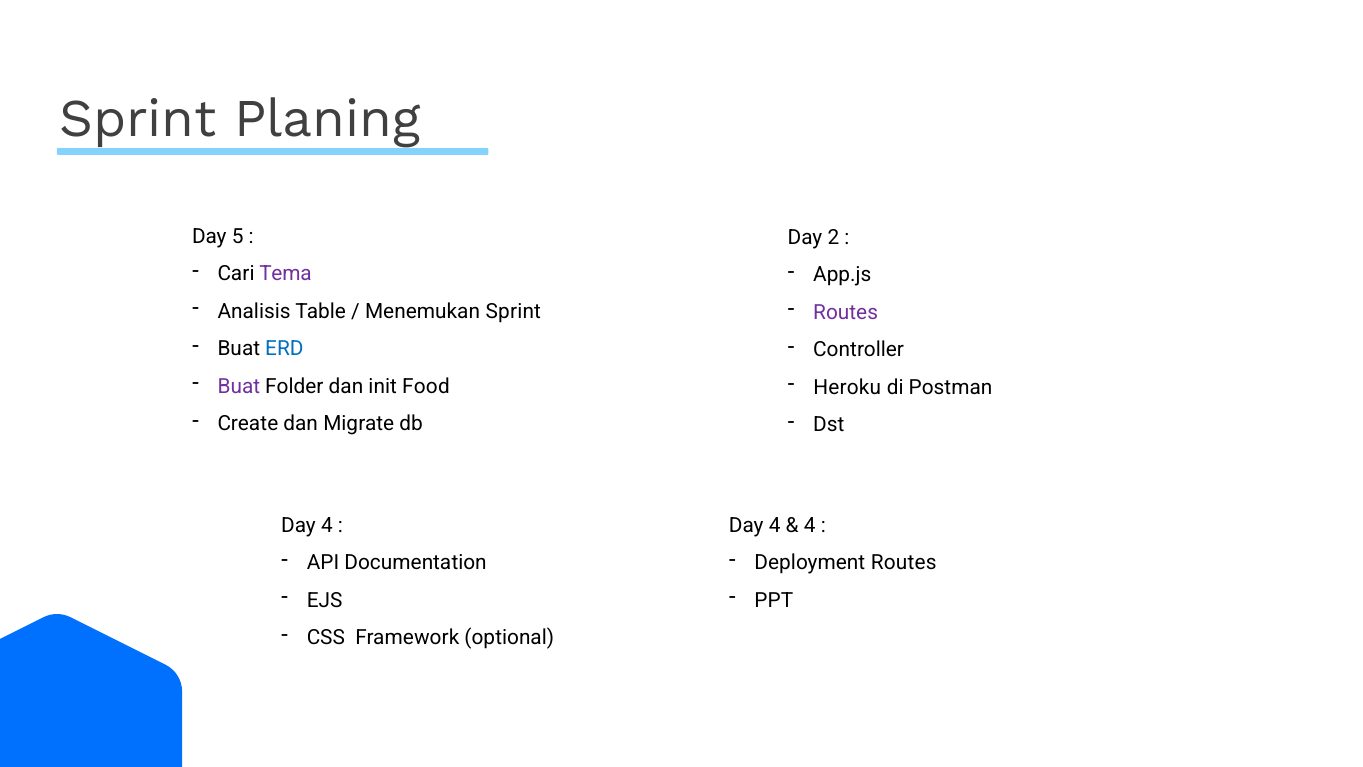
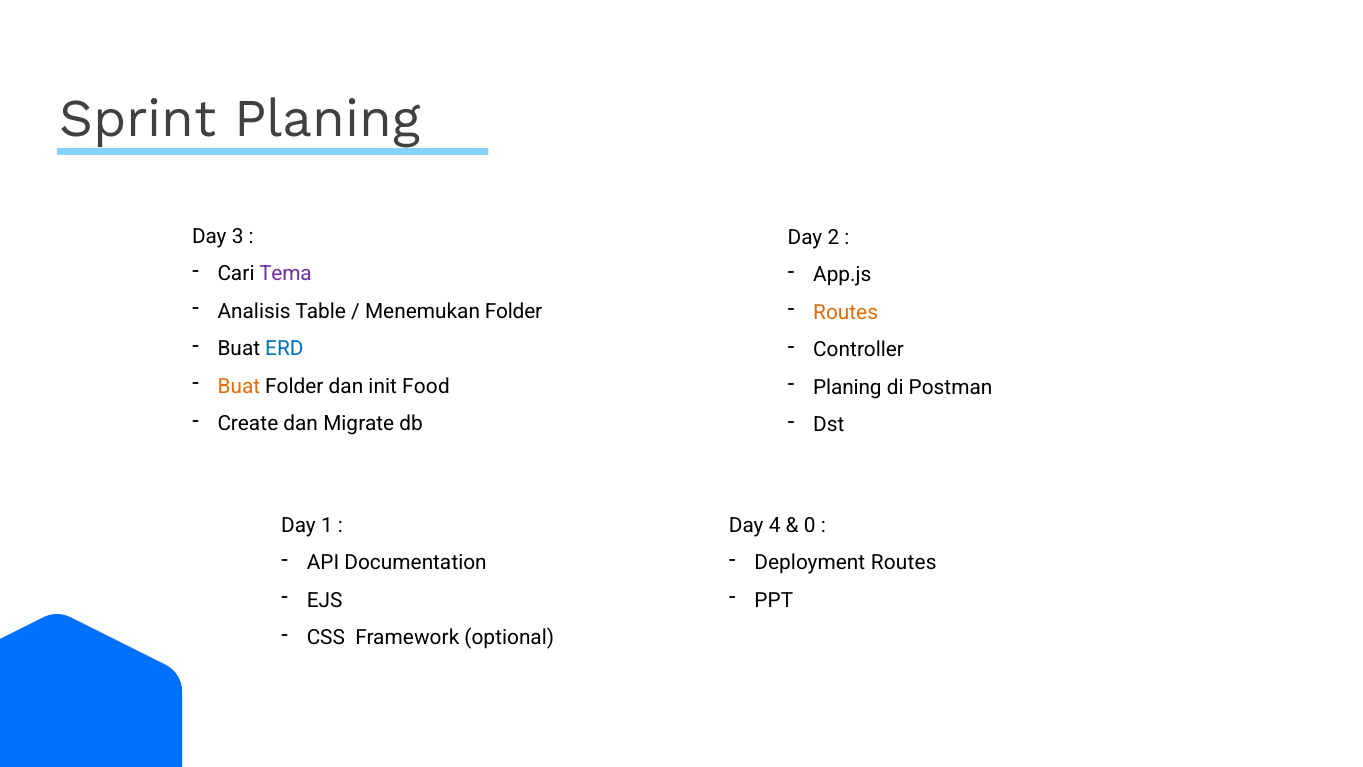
5: 5 -> 3 (238, 236)
Menemukan Sprint: Sprint -> Folder (514, 311)
Routes colour: purple -> orange (846, 312)
Buat colour: purple -> orange (239, 386)
Heroku: Heroku -> Planing (847, 387)
4: 4 -> 1 (327, 525)
4: 4 -> 0 (810, 525)
